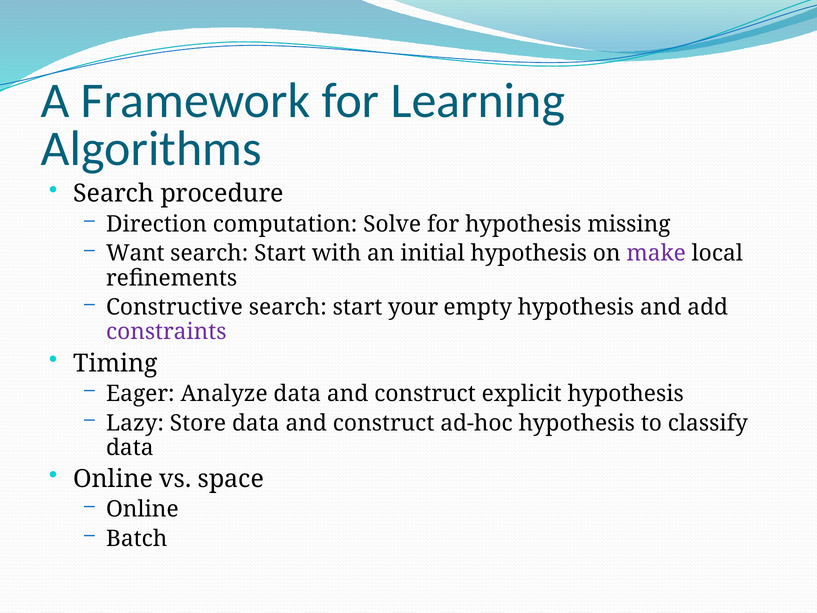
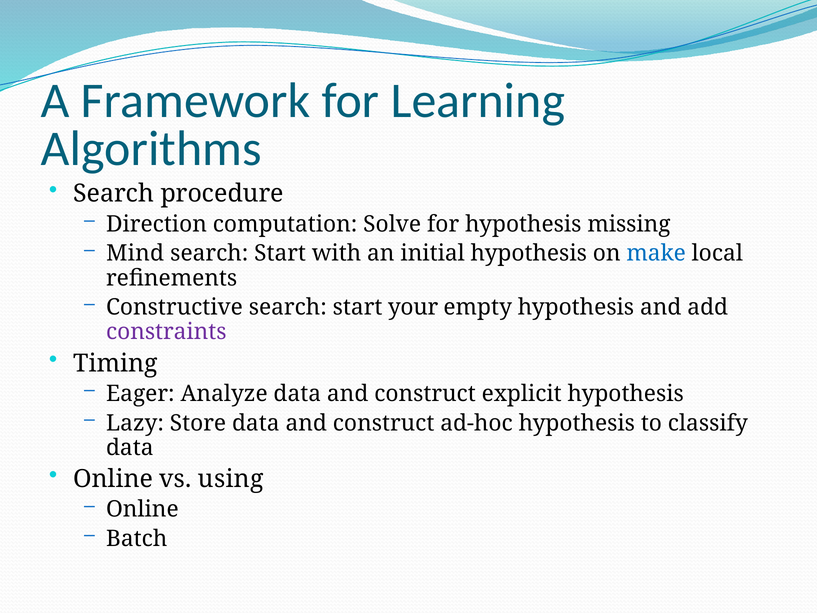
Want: Want -> Mind (135, 253)
make colour: purple -> blue (656, 253)
space: space -> using (231, 479)
